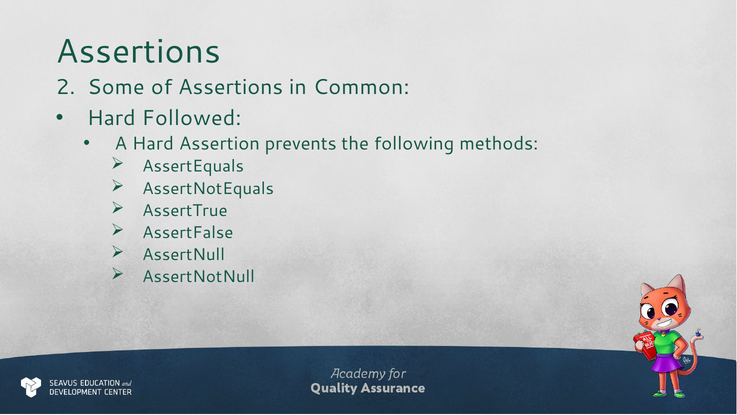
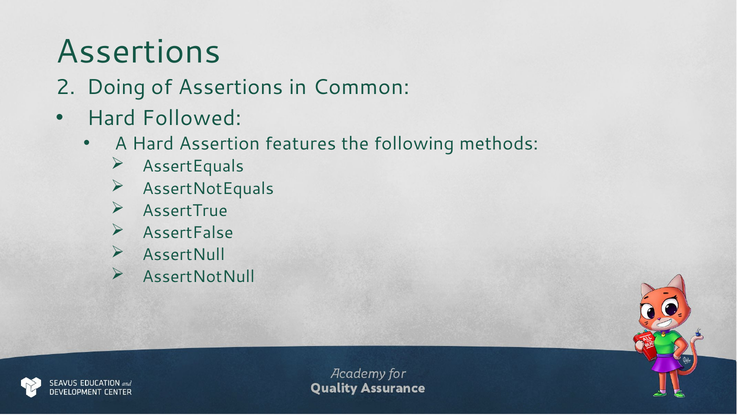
Some: Some -> Doing (116, 87)
prevents: prevents -> features (301, 143)
